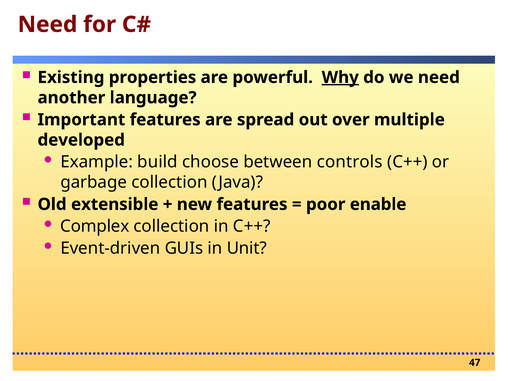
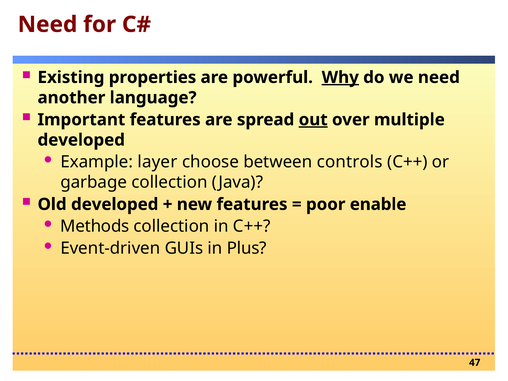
out underline: none -> present (313, 120)
build: build -> layer (157, 162)
Old extensible: extensible -> developed (115, 204)
Complex: Complex -> Methods (95, 226)
Unit: Unit -> Plus (247, 248)
